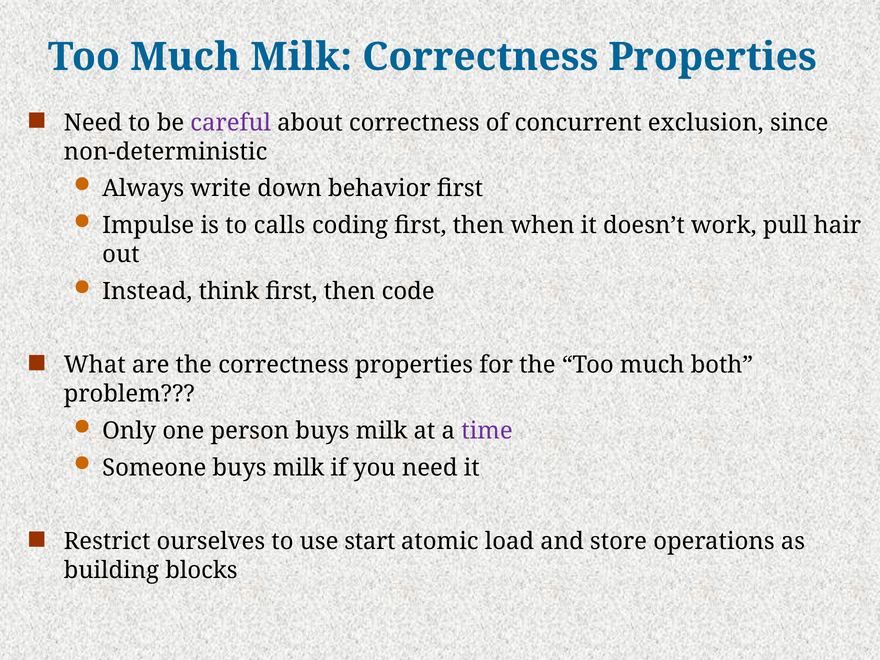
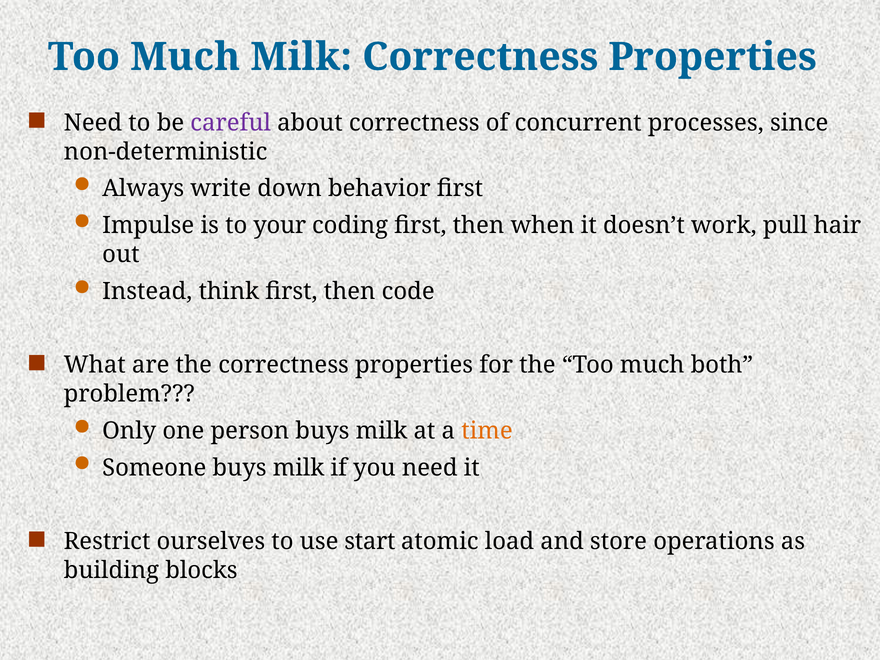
exclusion: exclusion -> processes (706, 123)
calls: calls -> your (280, 226)
time colour: purple -> orange (487, 431)
